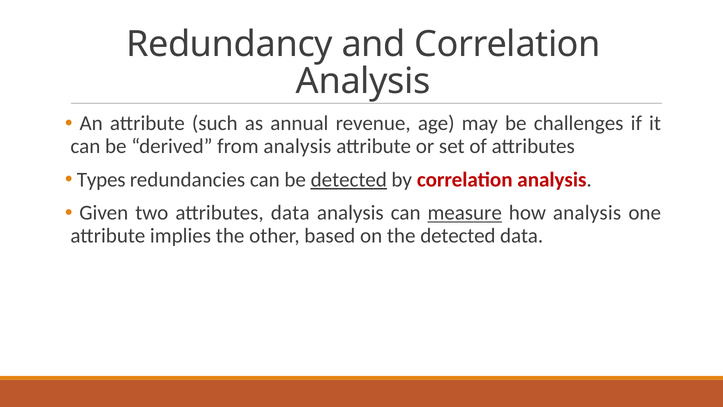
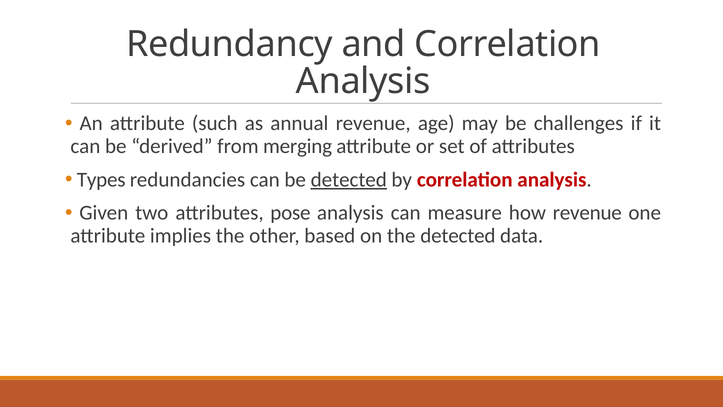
from analysis: analysis -> merging (298, 146)
attributes data: data -> pose (290, 213)
measure underline: present -> none (465, 213)
how analysis: analysis -> revenue (587, 213)
